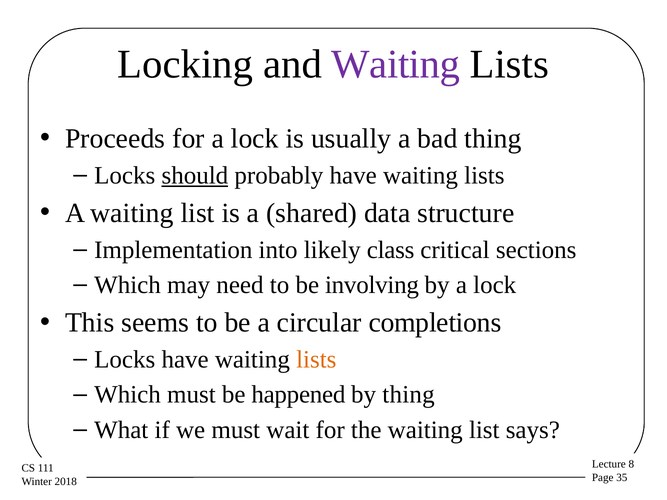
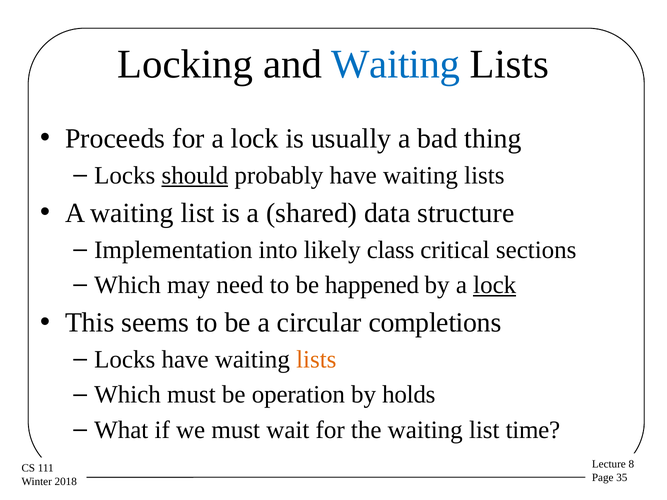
Waiting colour: purple -> blue (396, 65)
involving: involving -> happened (372, 285)
lock underline: none -> present (495, 285)
happened: happened -> operation (298, 395)
by thing: thing -> holds (409, 395)
says: says -> time (533, 430)
